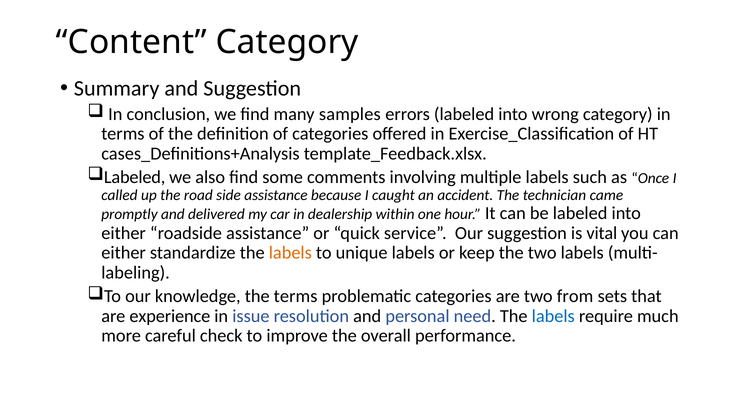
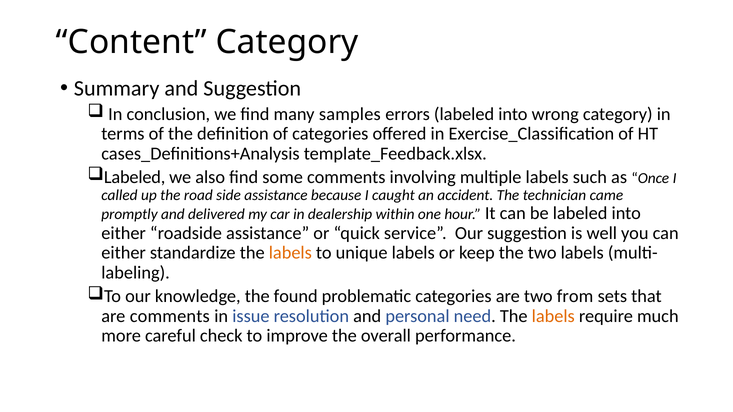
vital: vital -> well (602, 233)
the terms: terms -> found (296, 296)
are experience: experience -> comments (170, 316)
labels colour: blue -> orange (553, 316)
